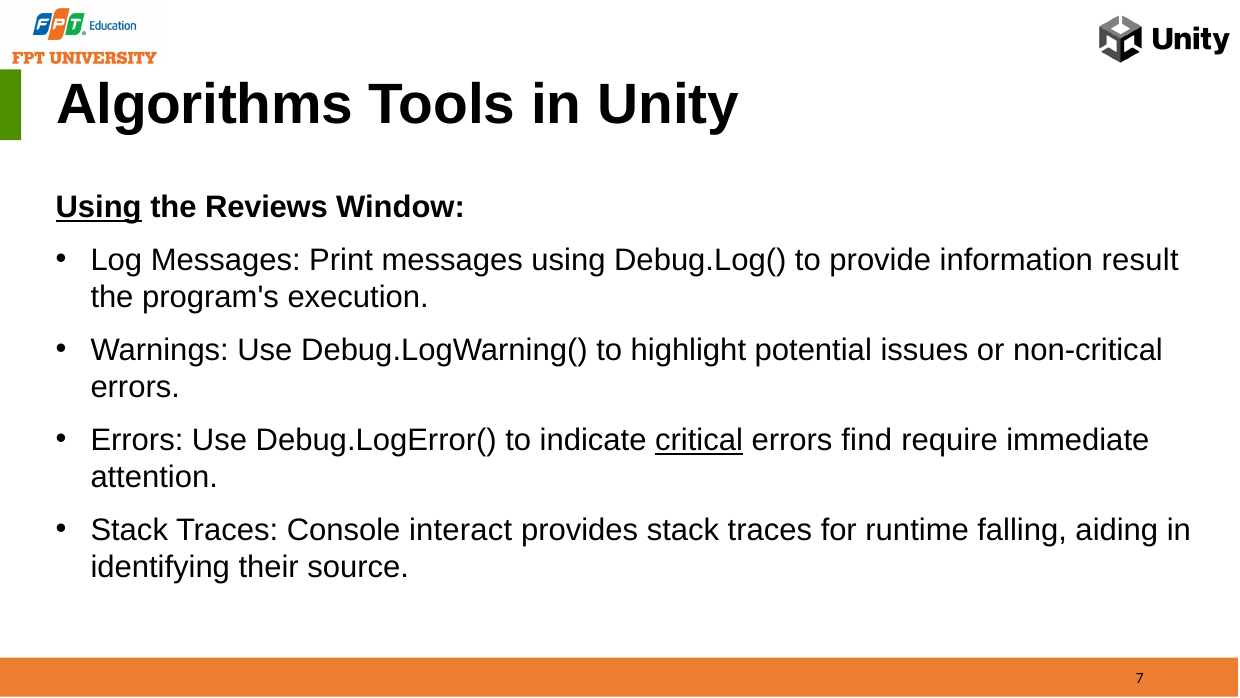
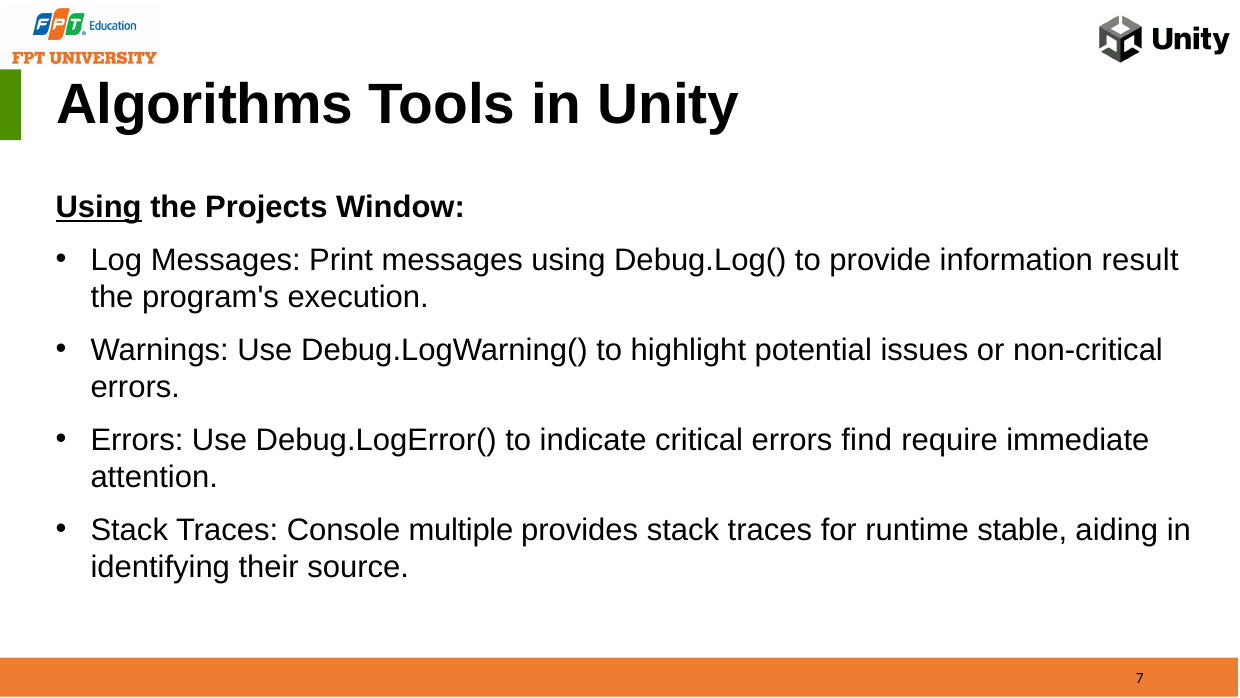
Reviews: Reviews -> Projects (266, 207)
critical underline: present -> none (699, 440)
interact: interact -> multiple (461, 530)
falling: falling -> stable (1022, 530)
